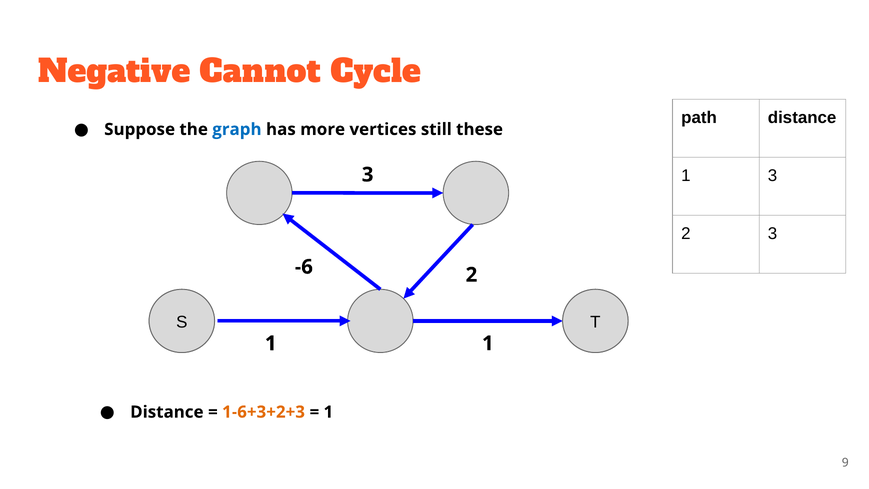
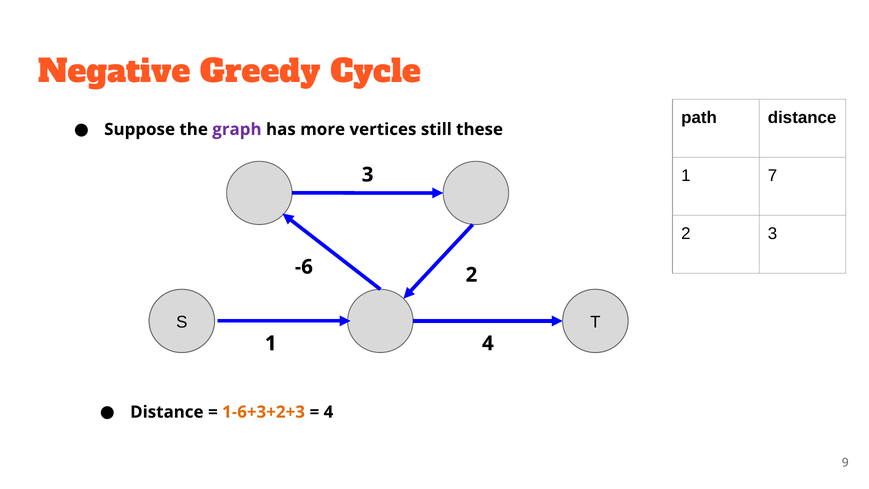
Cannot: Cannot -> Greedy (260, 72)
graph colour: blue -> purple (237, 129)
1 3: 3 -> 7 (773, 176)
1: 1 -> 4 (488, 343)
1: 1 -> 4 (328, 412)
